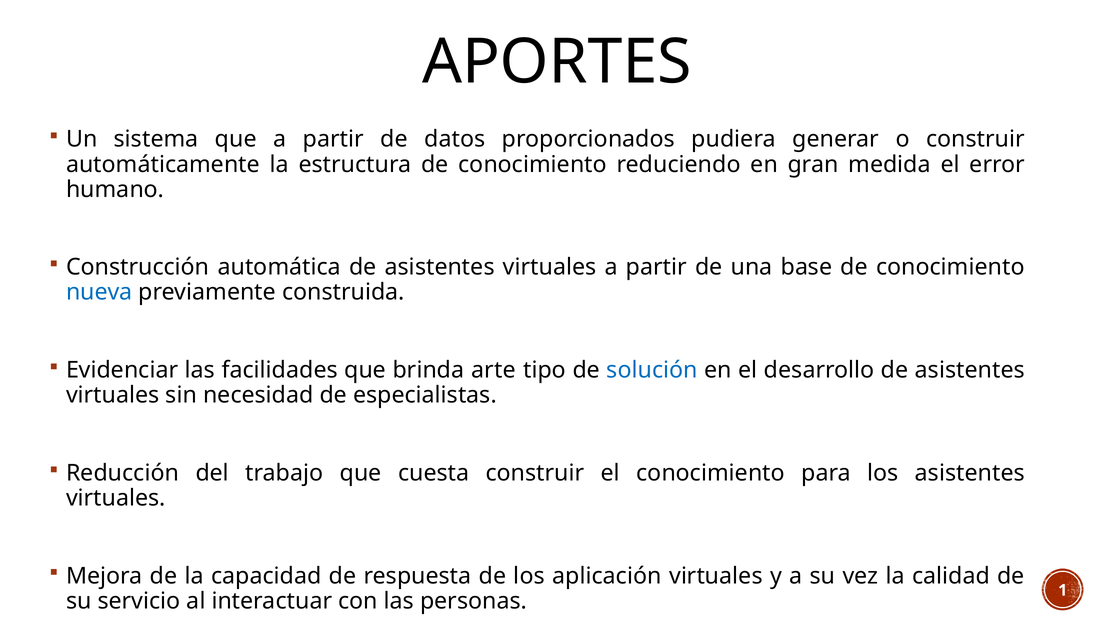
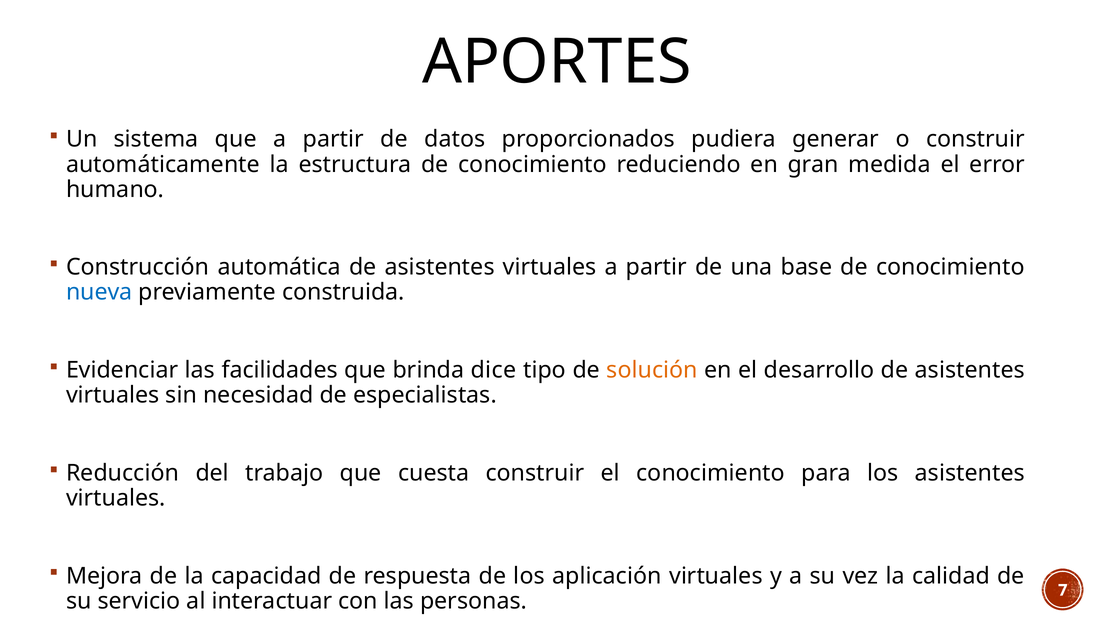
arte: arte -> dice (494, 371)
solución colour: blue -> orange (652, 371)
1: 1 -> 7 (1063, 591)
